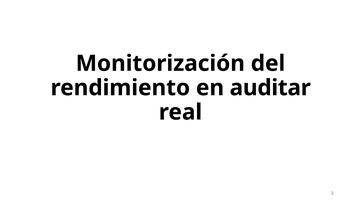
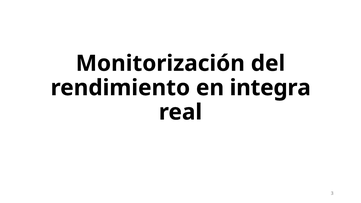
auditar: auditar -> integra (270, 88)
